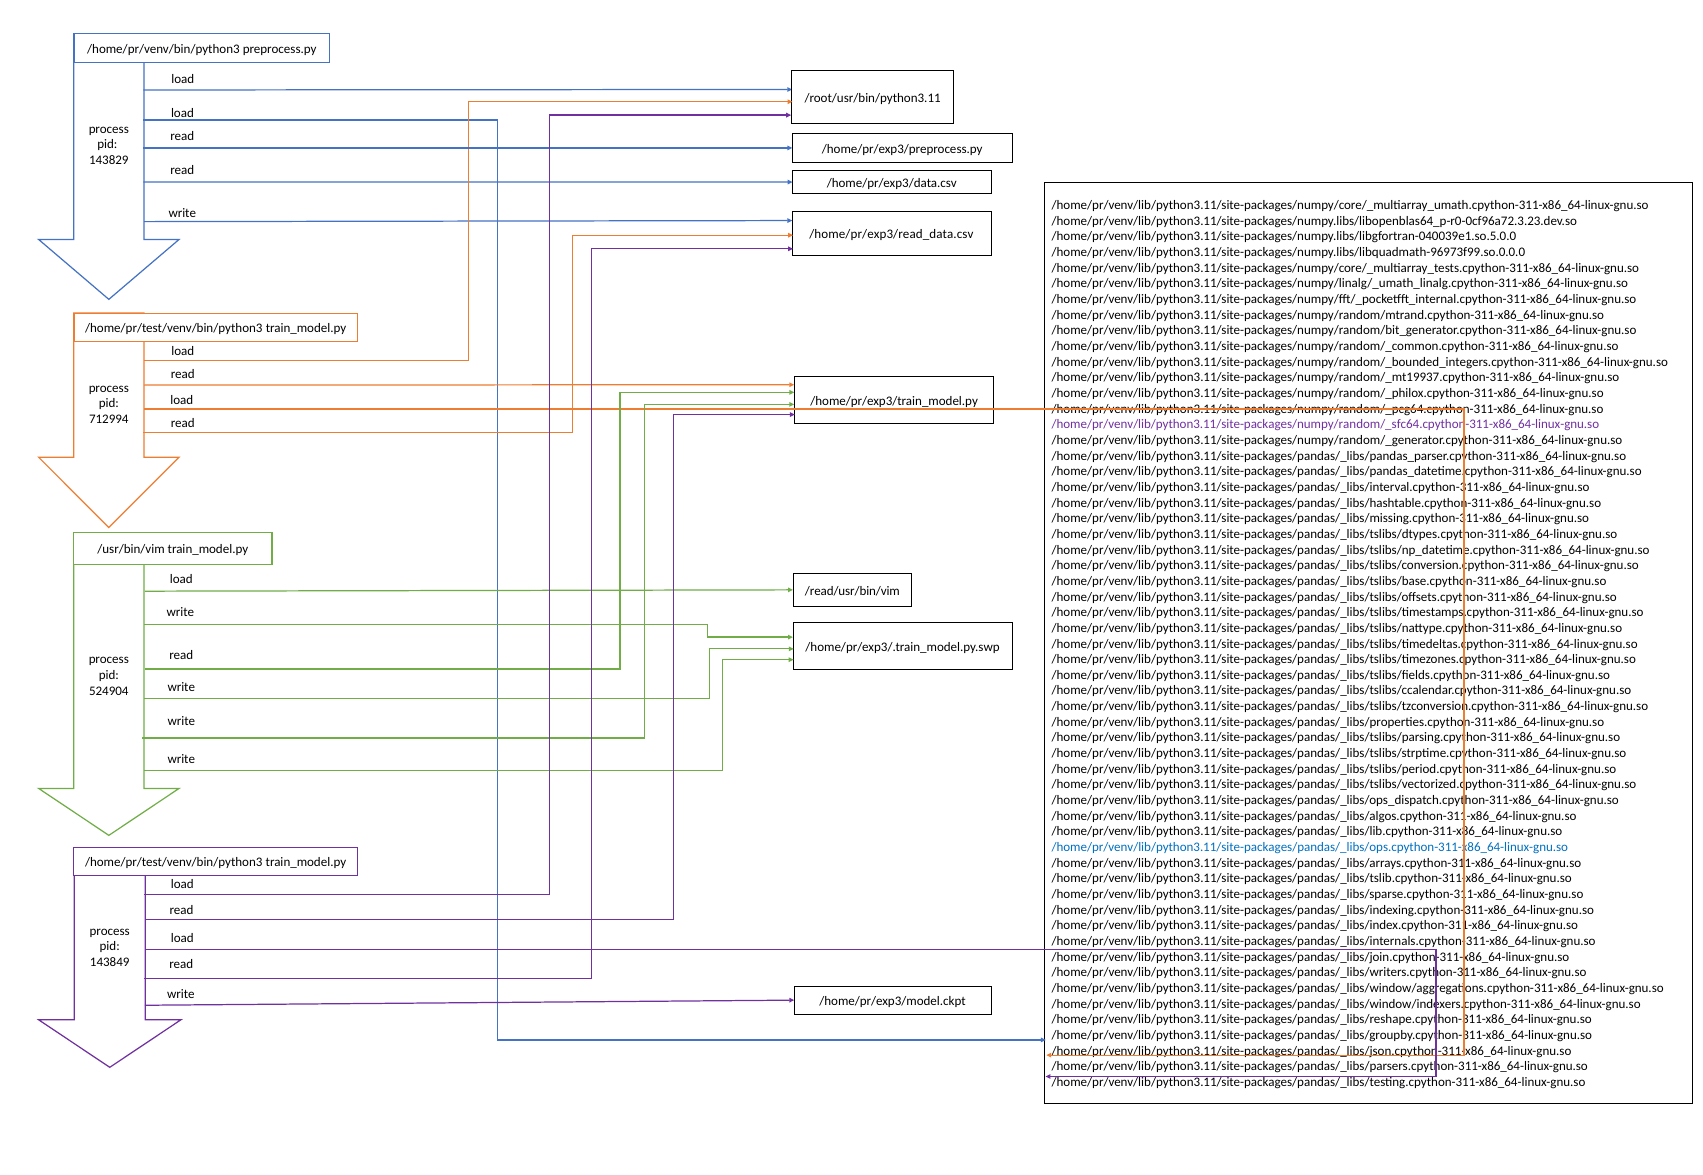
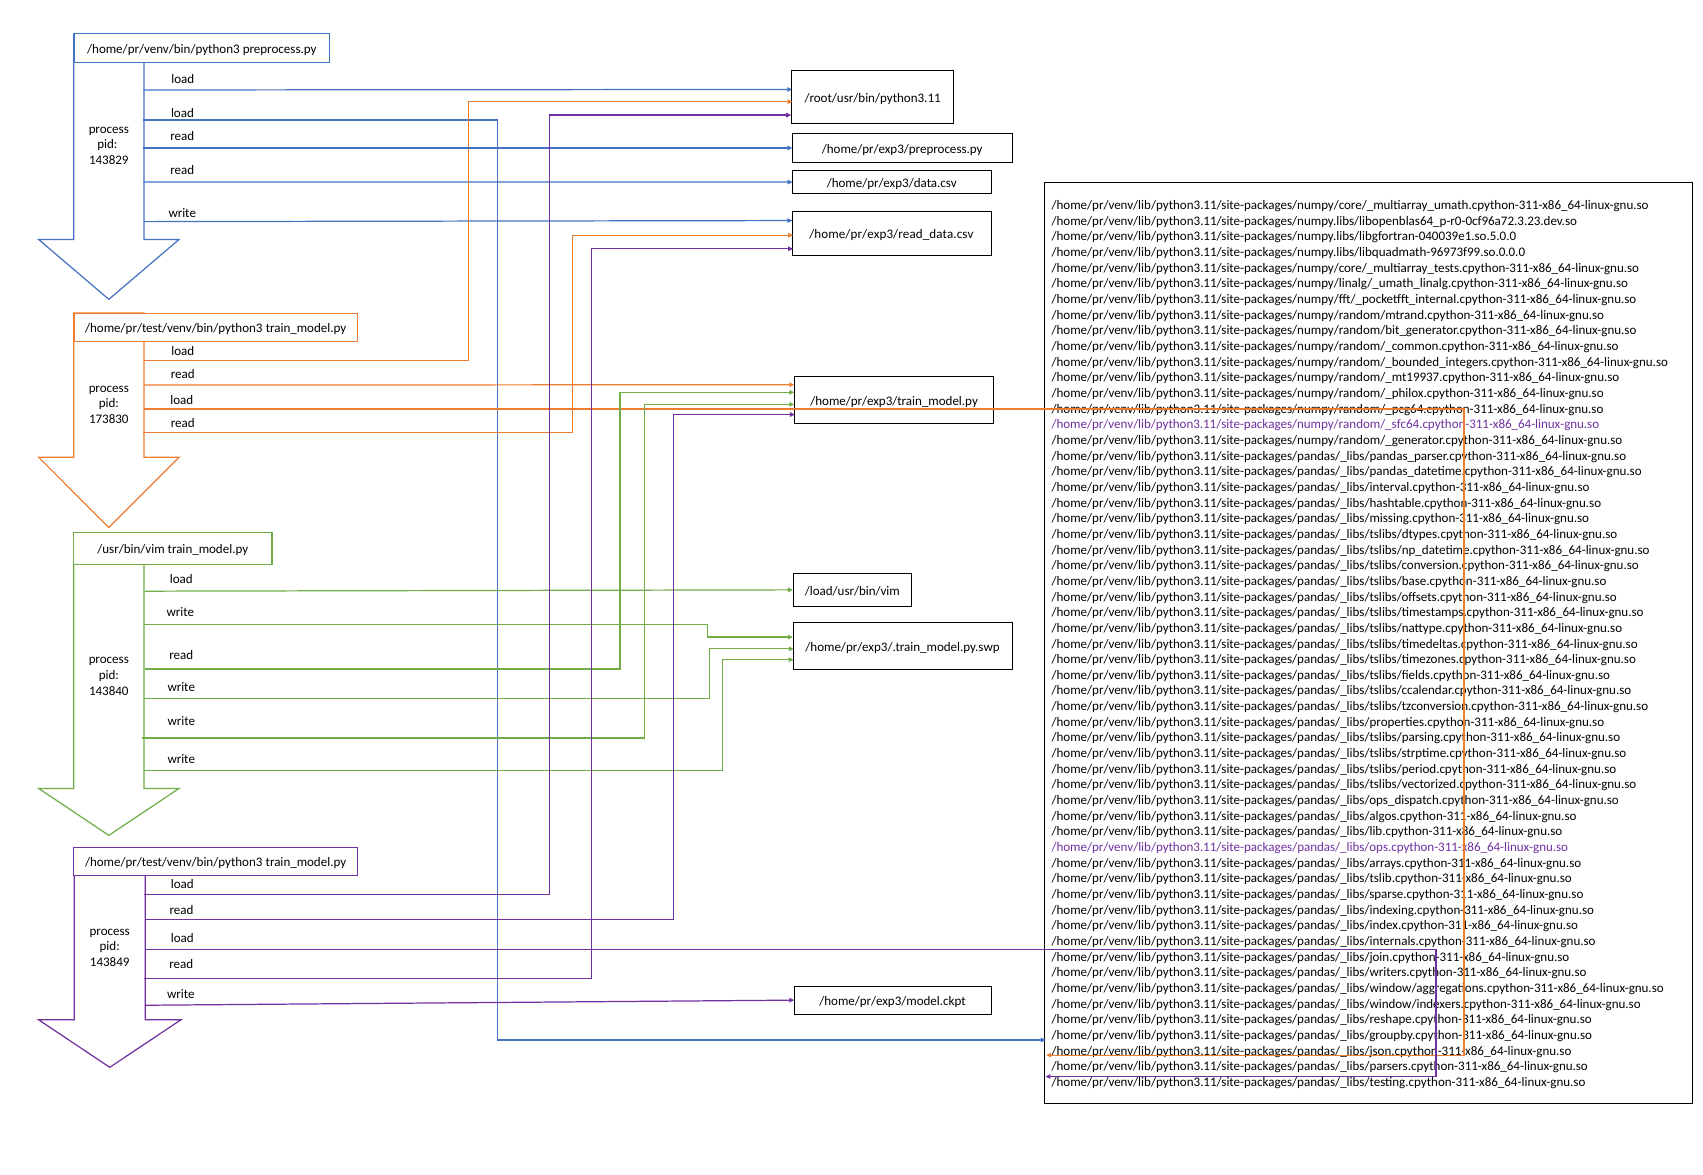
712994: 712994 -> 173830 (109, 419)
/read/usr/bin/vim: /read/usr/bin/vim -> /load/usr/bin/vim (852, 591)
524904: 524904 -> 143840 (109, 691)
/home/pr/venv/lib/python3.11/site-packages/pandas/_libs/ops.cpython-311-x86_64-linux-gnu.so colour: blue -> purple (1310, 847)
